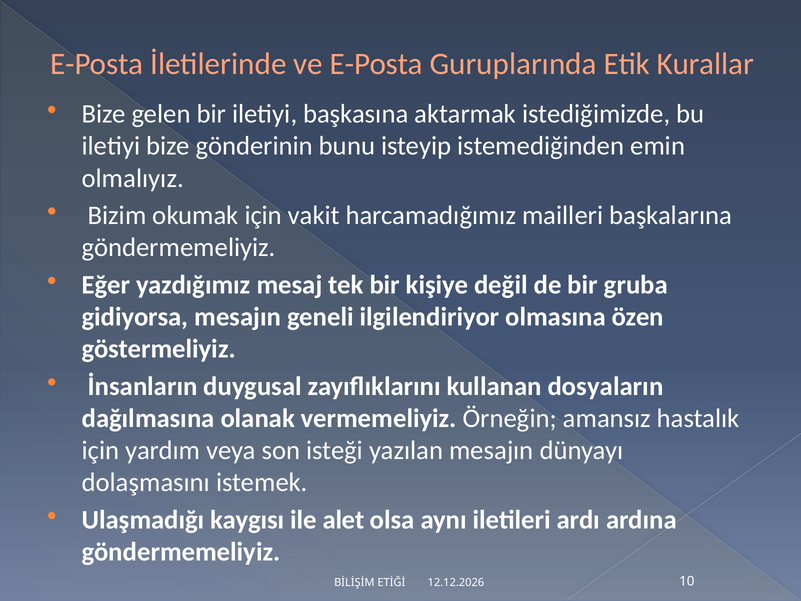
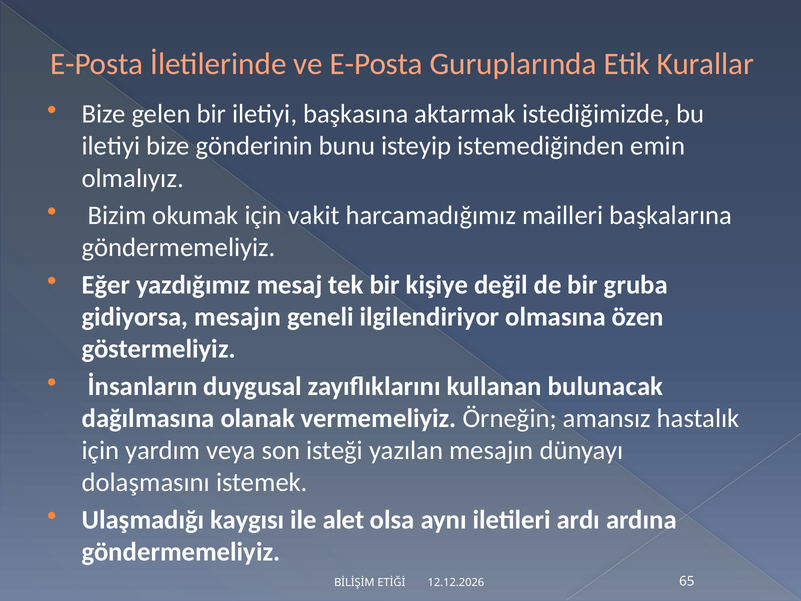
dosyaların: dosyaların -> bulunacak (605, 386)
10: 10 -> 65 (687, 581)
